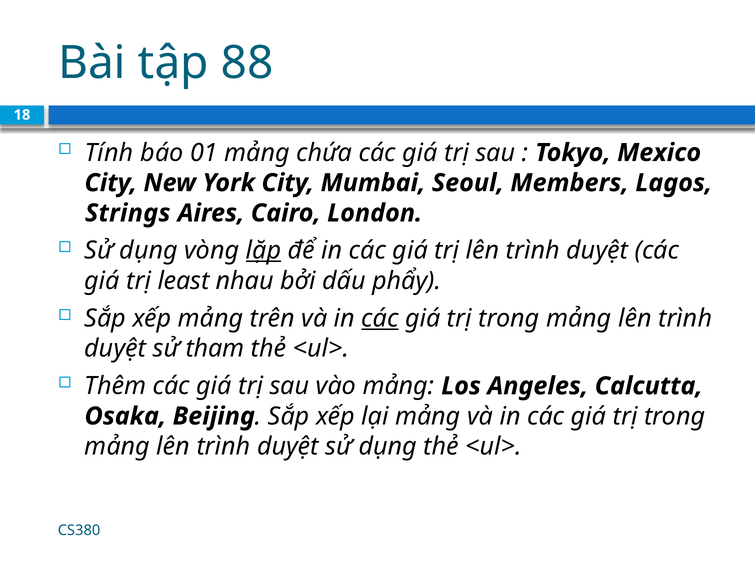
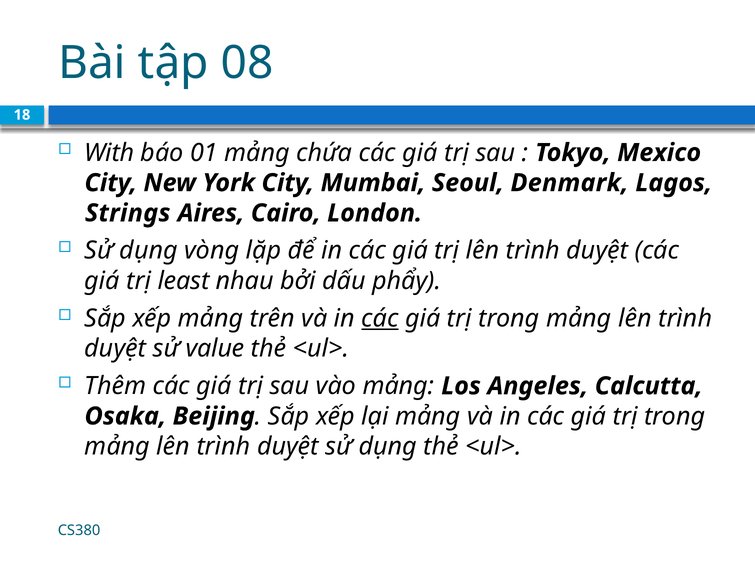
88: 88 -> 08 (247, 63)
Tính: Tính -> With (109, 153)
Members: Members -> Denmark (569, 183)
lặp underline: present -> none (264, 251)
tham: tham -> value (215, 349)
